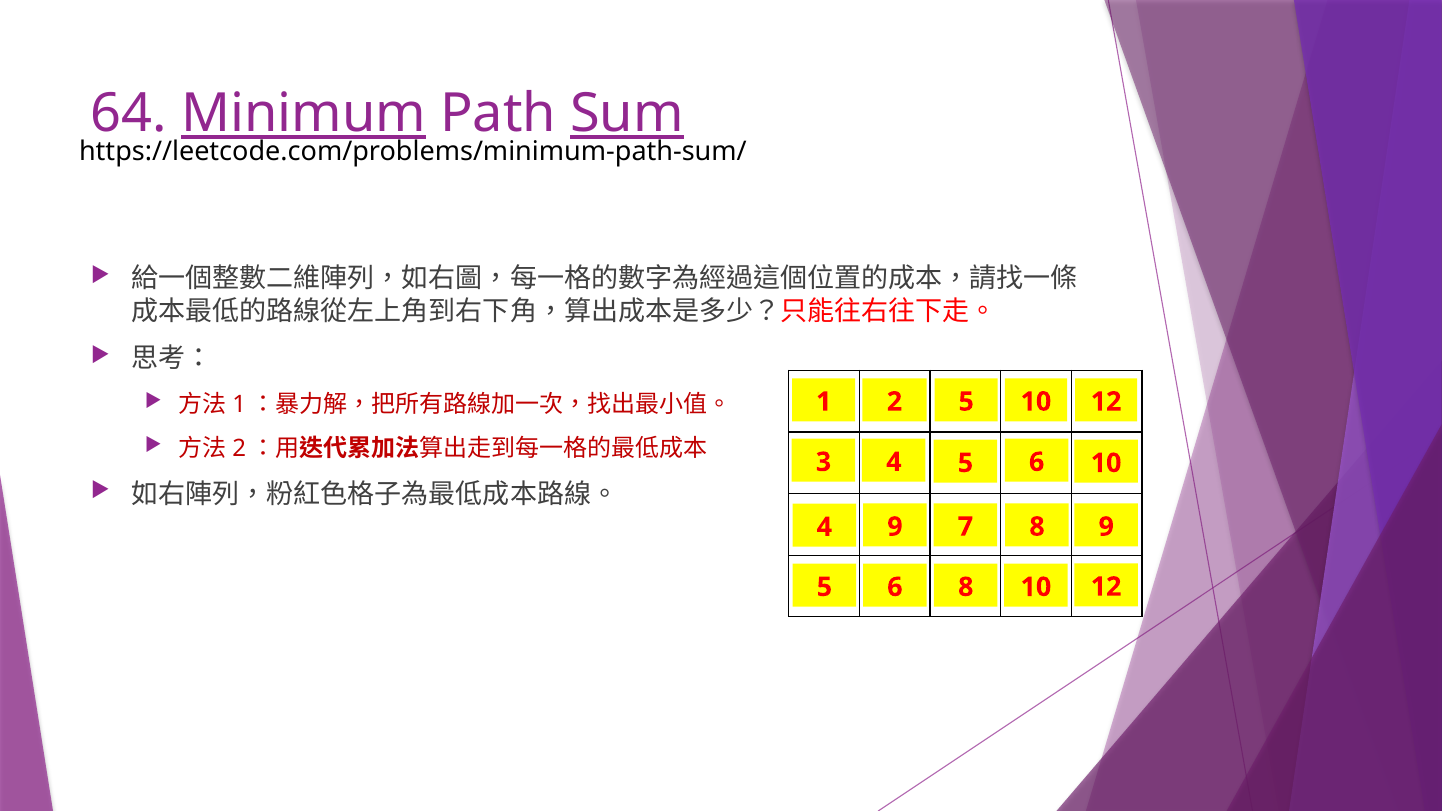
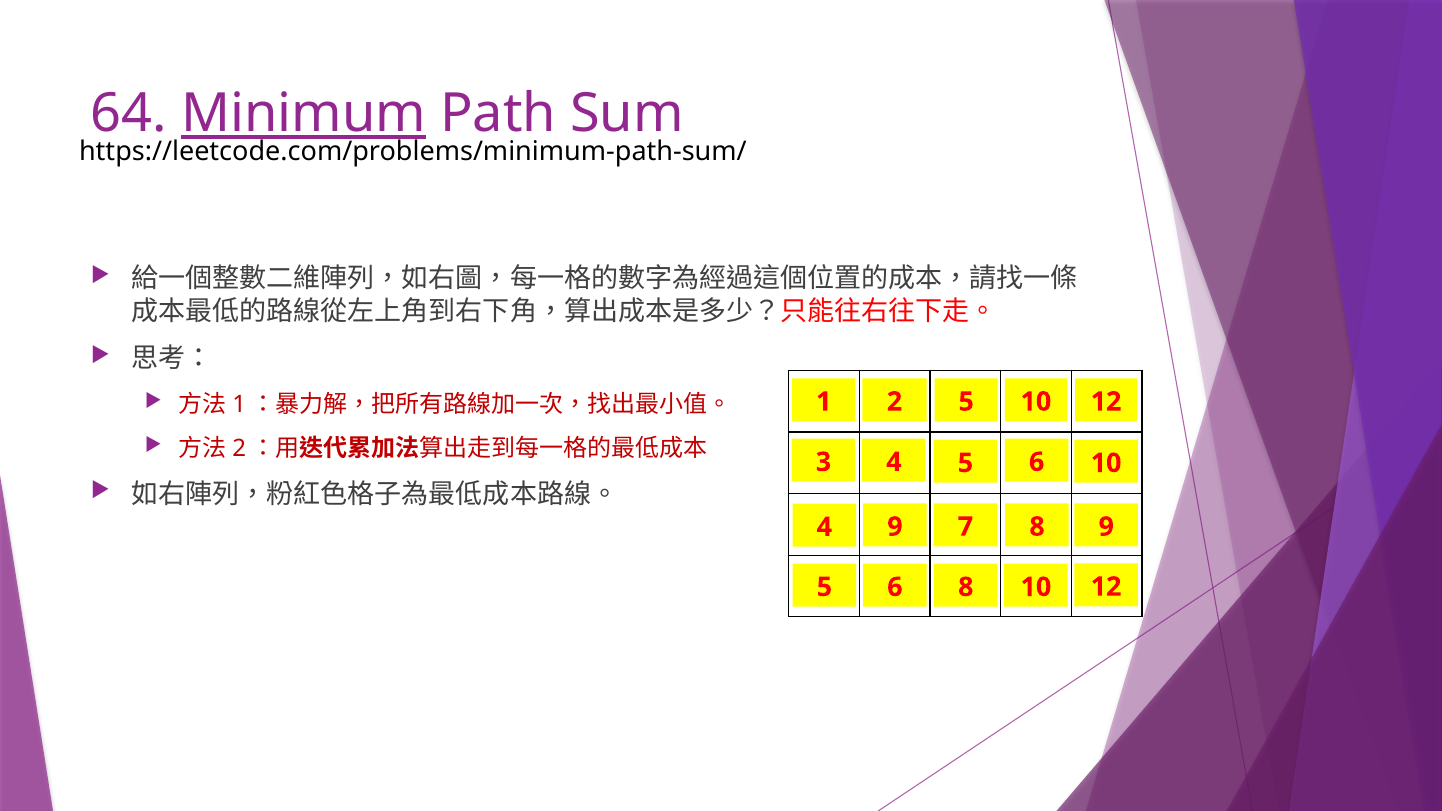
Sum underline: present -> none (627, 114)
